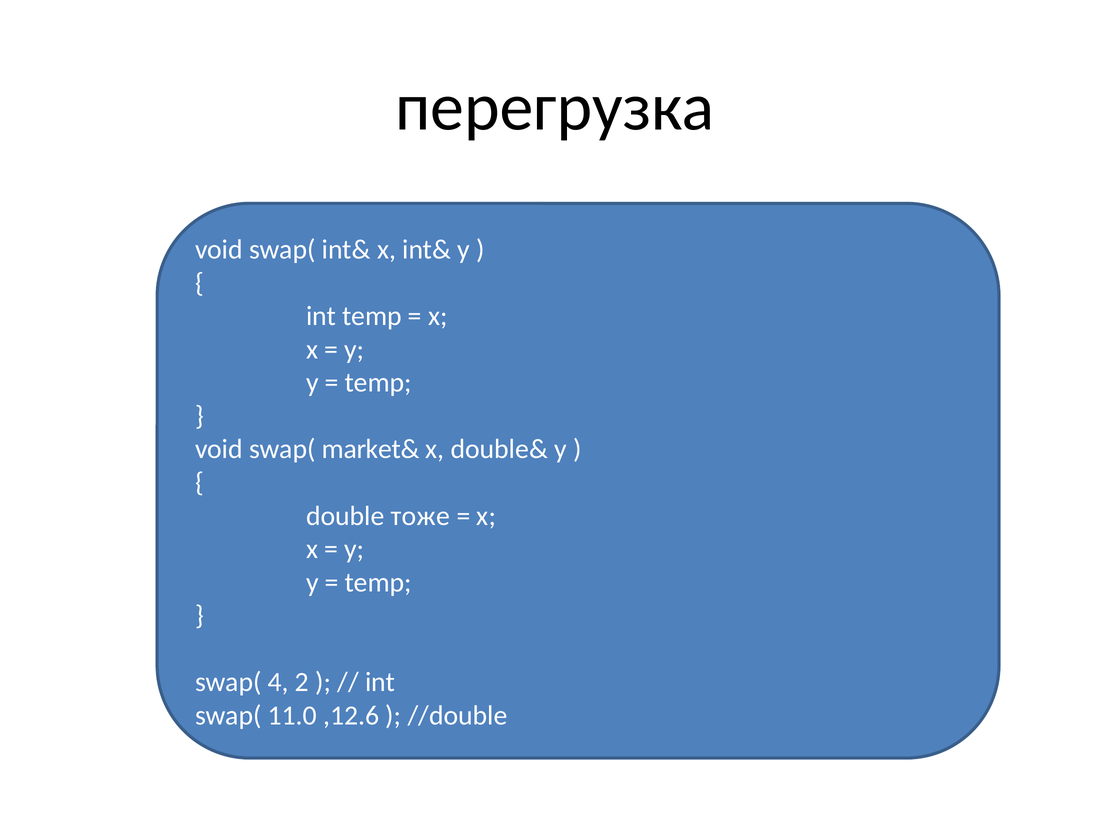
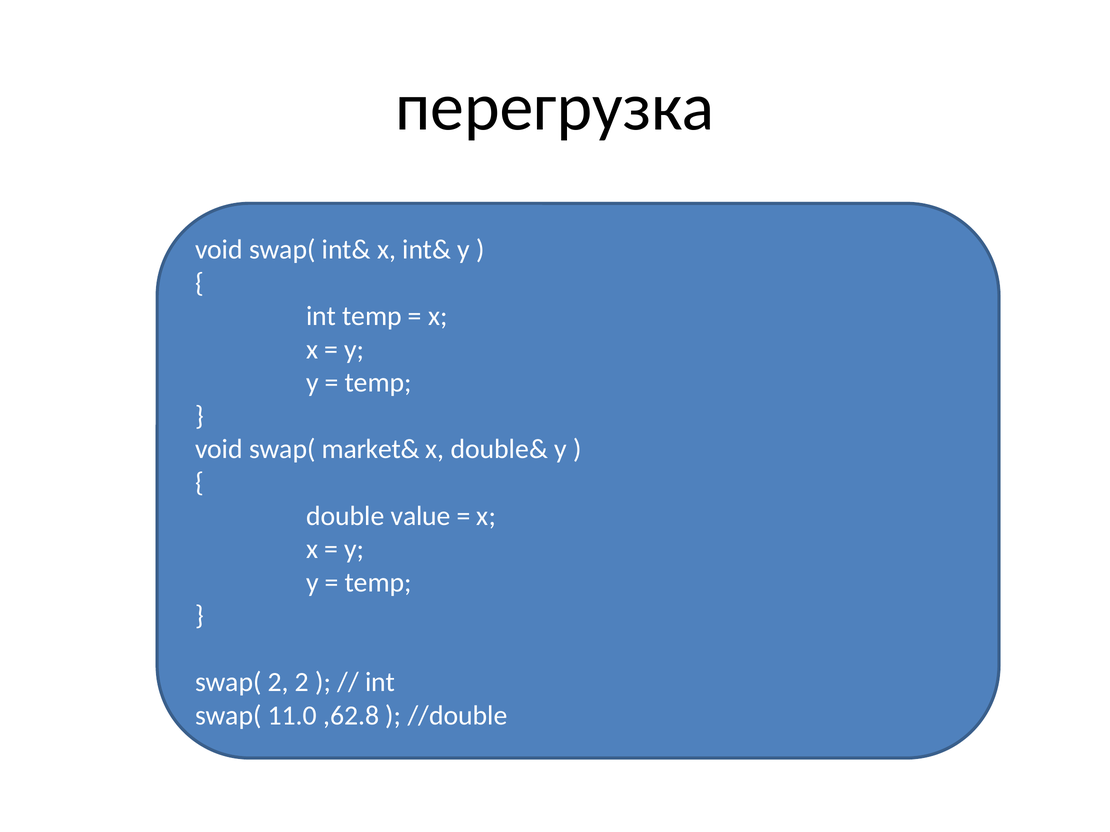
тоже: тоже -> value (421, 516)
swap( 4: 4 -> 2 (278, 683)
,12.6: ,12.6 -> ,62.8 (351, 716)
